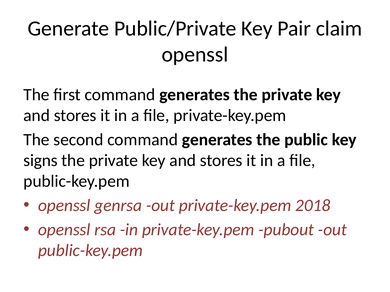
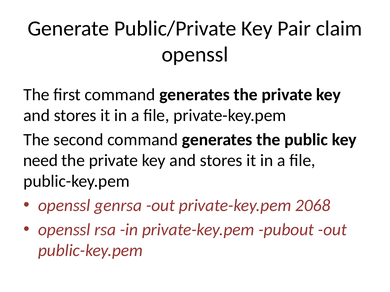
signs: signs -> need (41, 161)
2018: 2018 -> 2068 (313, 206)
